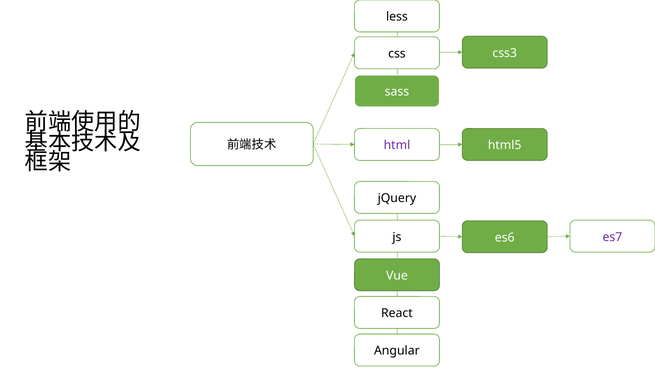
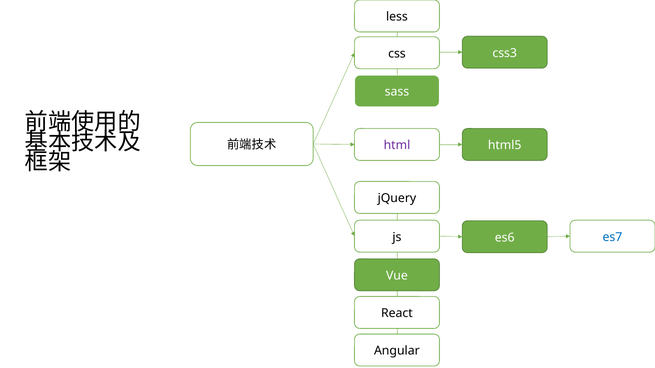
es7 colour: purple -> blue (612, 237)
